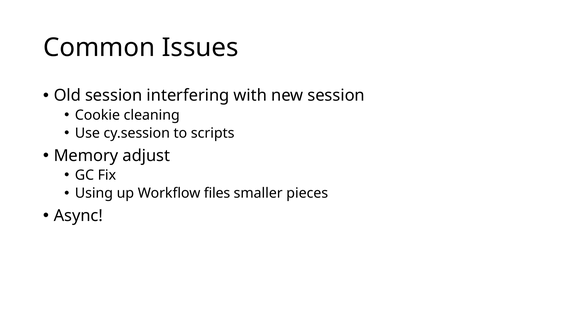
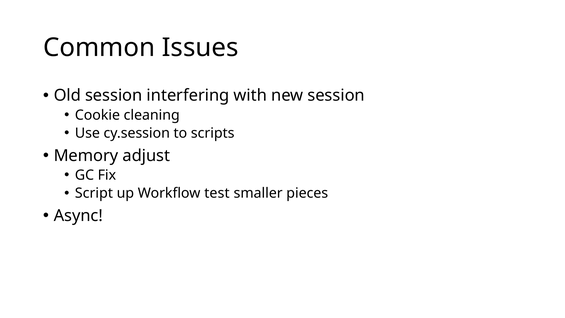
Using: Using -> Script (94, 193)
files: files -> test (217, 193)
